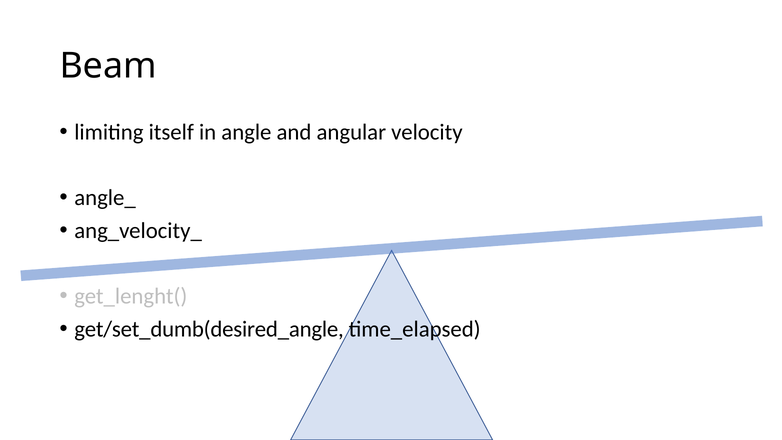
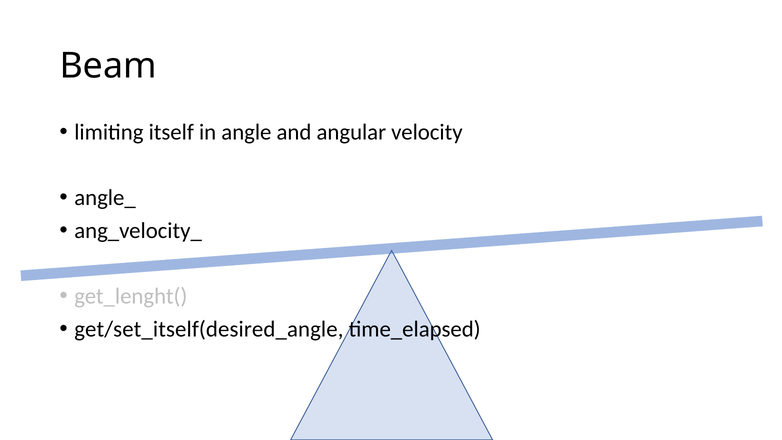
get/set_dumb(desired_angle: get/set_dumb(desired_angle -> get/set_itself(desired_angle (209, 329)
